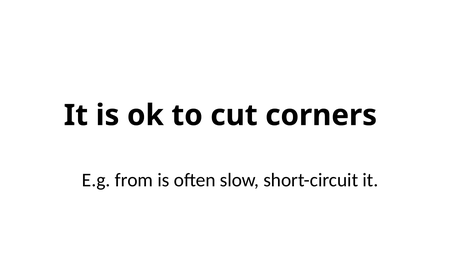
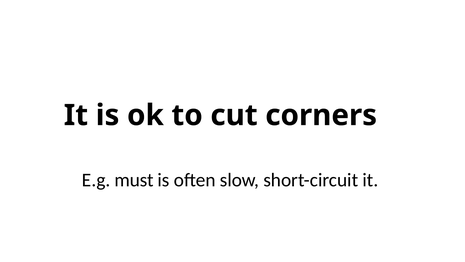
from: from -> must (134, 180)
